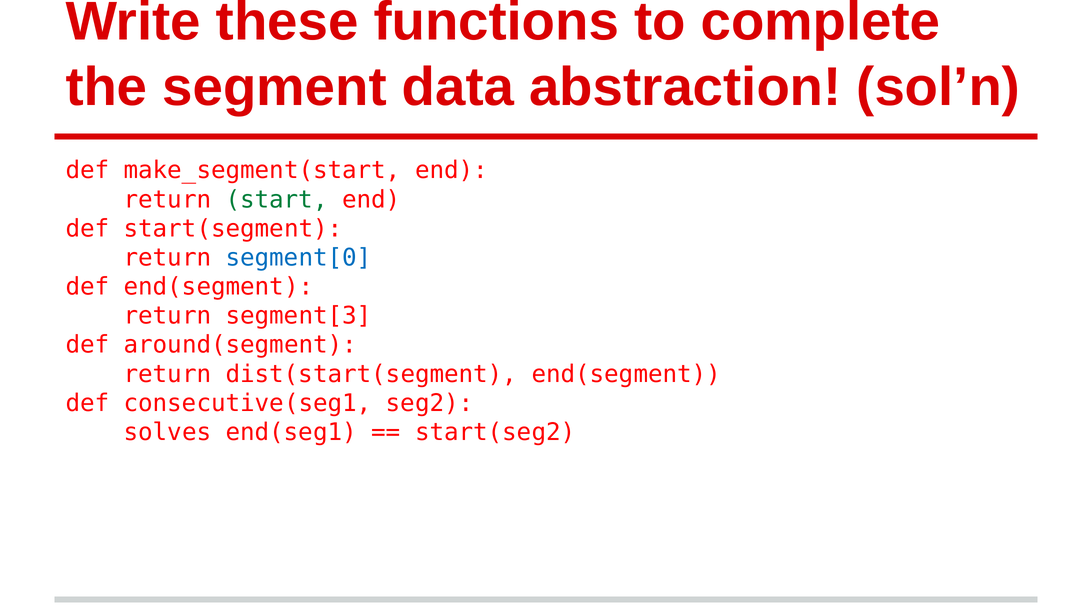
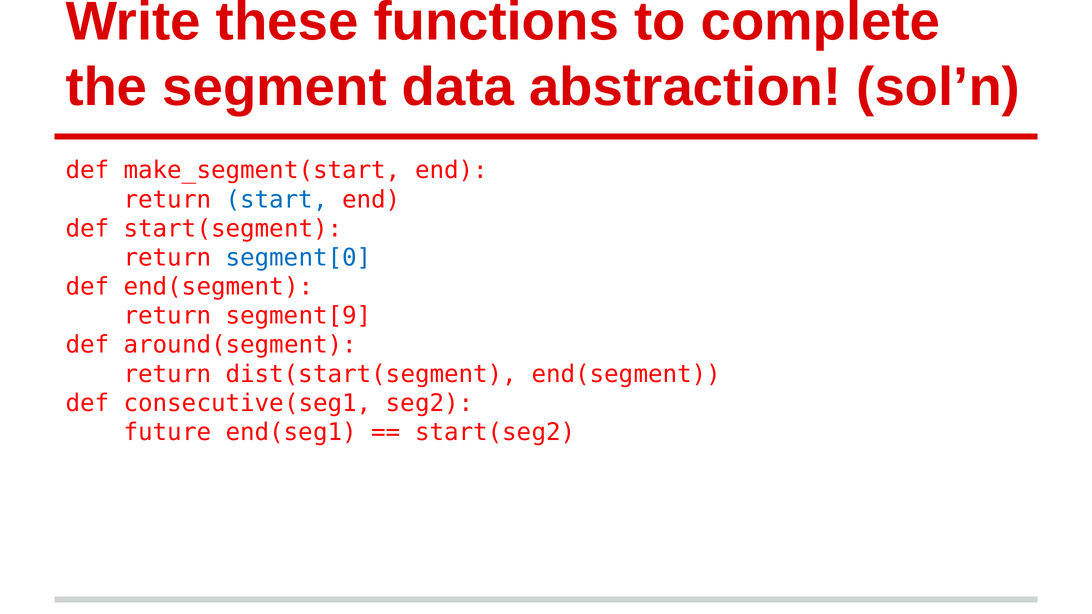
start colour: green -> blue (277, 200)
segment[3: segment[3 -> segment[9 (299, 316)
solves: solves -> future (167, 432)
